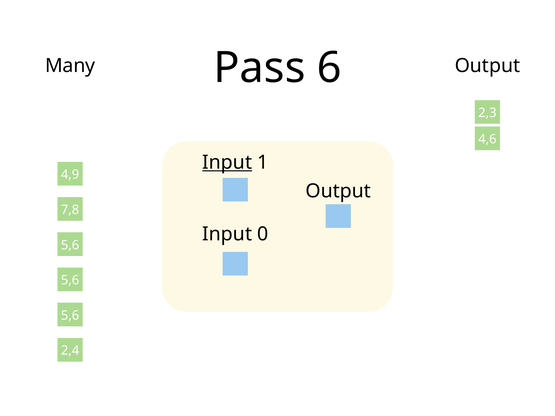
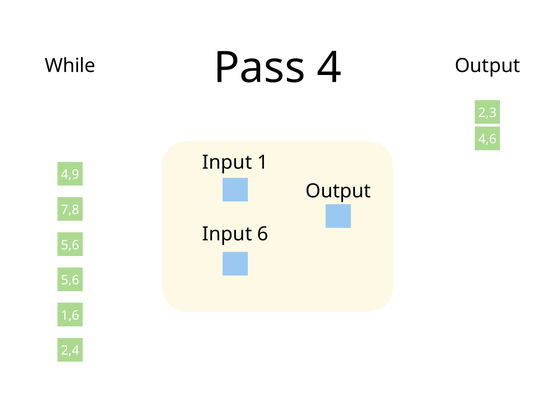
6: 6 -> 4 (329, 68)
Many: Many -> While (70, 66)
Input underline: present -> none (227, 163)
0: 0 -> 6 (263, 234)
5,6: 5,6 -> 1,6 (70, 316)
